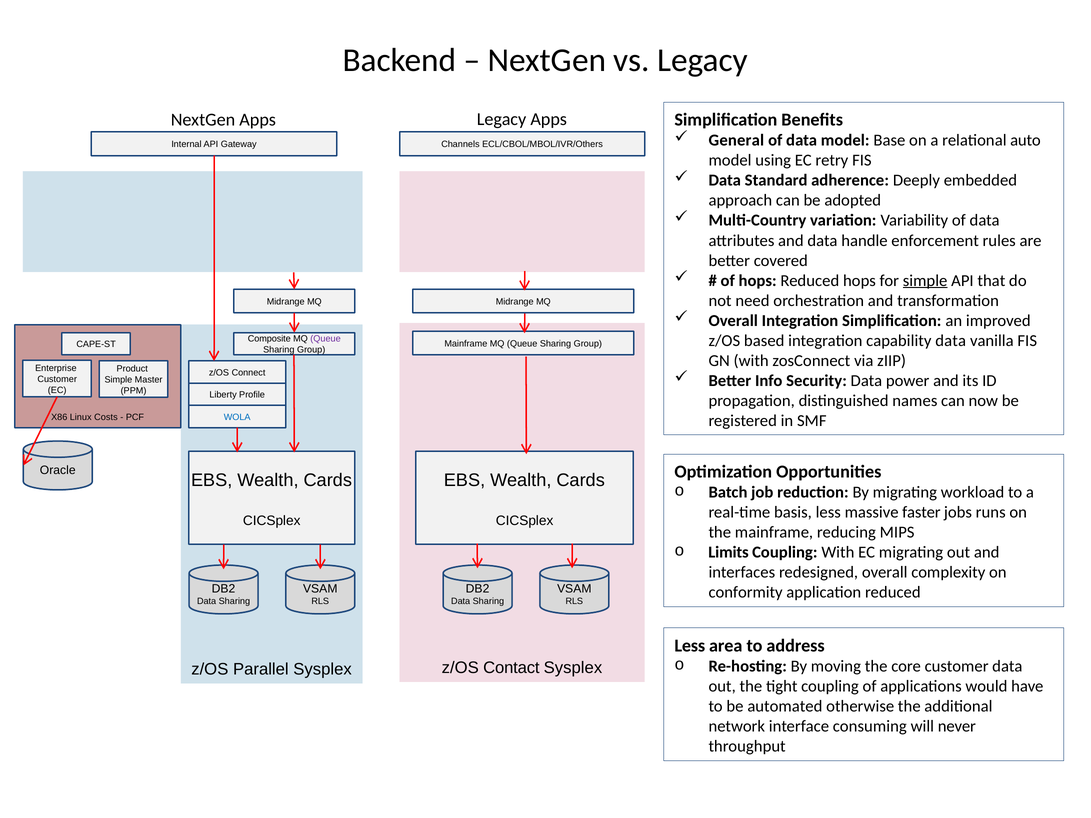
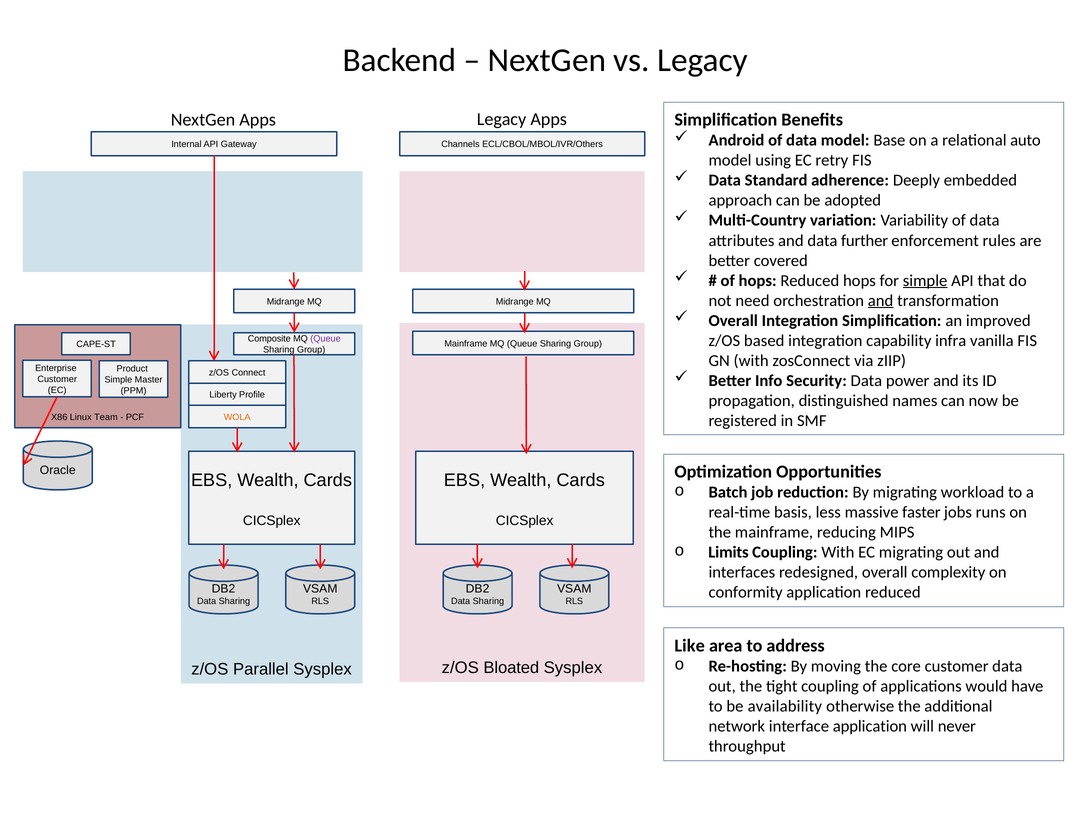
General: General -> Android (736, 140)
handle: handle -> further (865, 241)
and underline: none -> present (881, 301)
capability data: data -> infra (951, 341)
WOLA colour: blue -> orange (237, 417)
Costs: Costs -> Team (106, 417)
Less: Less -> Like (690, 646)
Contact: Contact -> Bloated (511, 668)
automated: automated -> availability (785, 707)
interface consuming: consuming -> application (870, 727)
